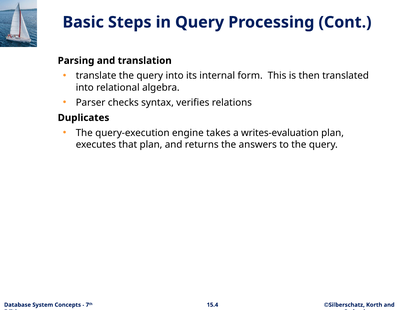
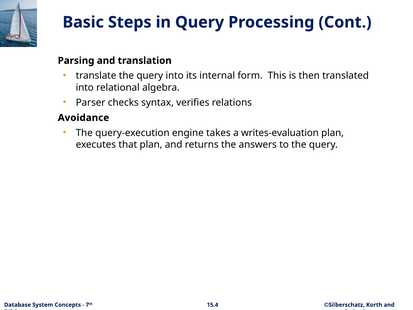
Duplicates: Duplicates -> Avoidance (83, 118)
